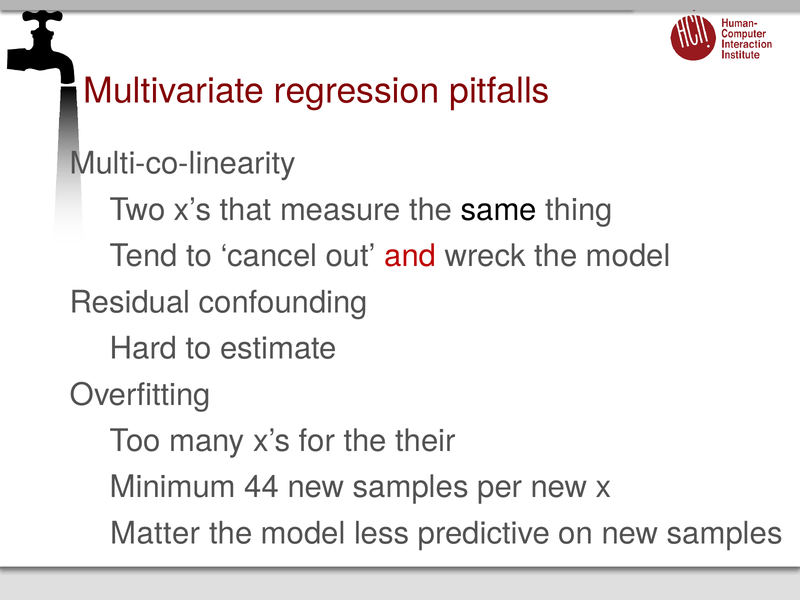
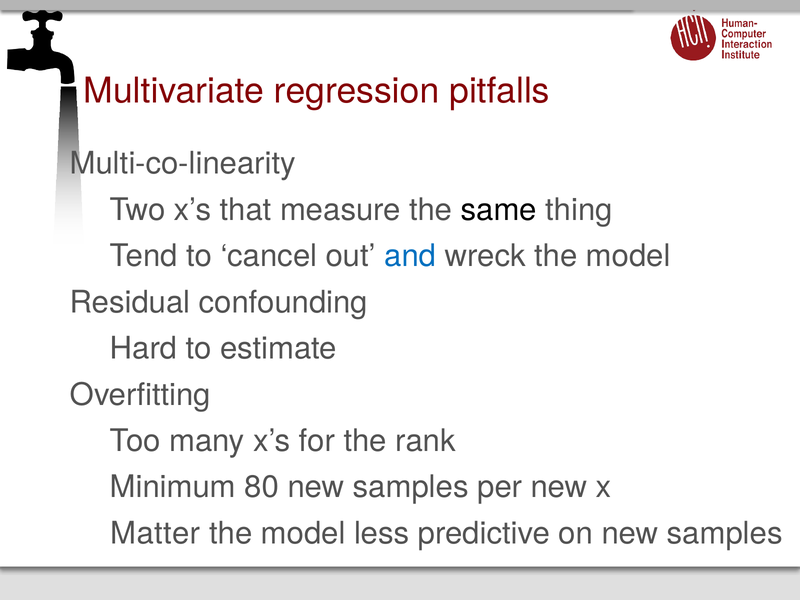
and colour: red -> blue (410, 256)
their: their -> rank (425, 441)
44: 44 -> 80 (262, 487)
